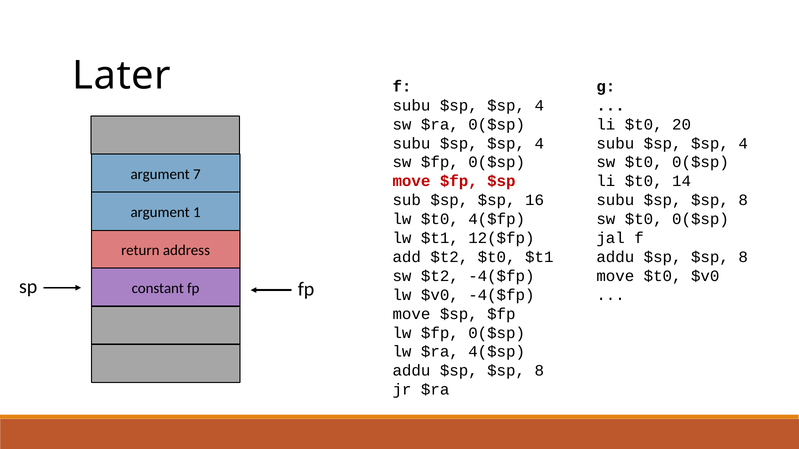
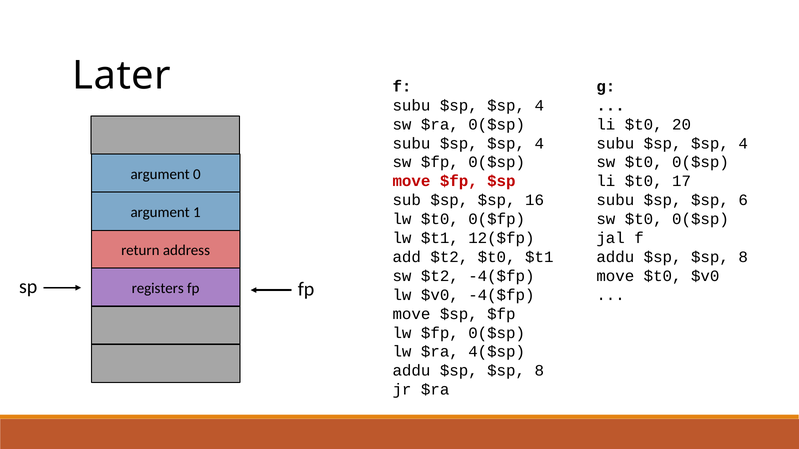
7: 7 -> 0 (197, 174)
14: 14 -> 17 (682, 181)
subu $sp $sp 8: 8 -> 6 (743, 200)
4($fp: 4($fp -> 0($fp (497, 219)
constant: constant -> registers (158, 289)
